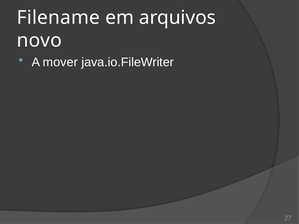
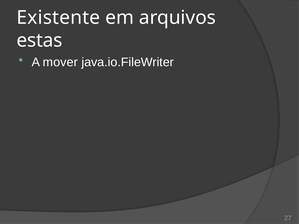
Filename: Filename -> Existente (58, 18)
novo: novo -> estas (39, 40)
